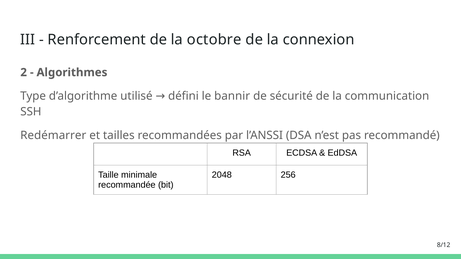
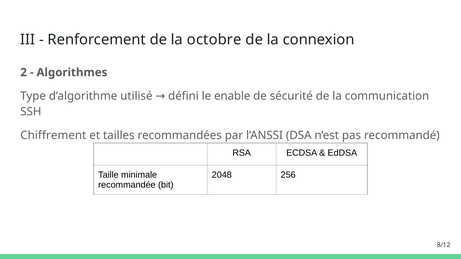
bannir: bannir -> enable (232, 96)
Redémarrer: Redémarrer -> Chiffrement (53, 136)
